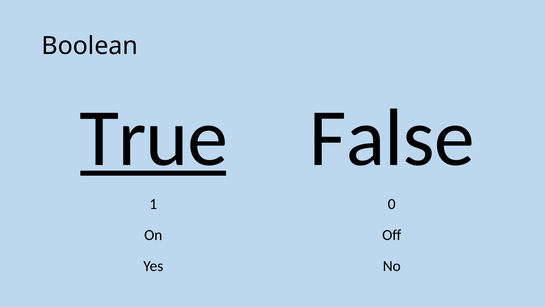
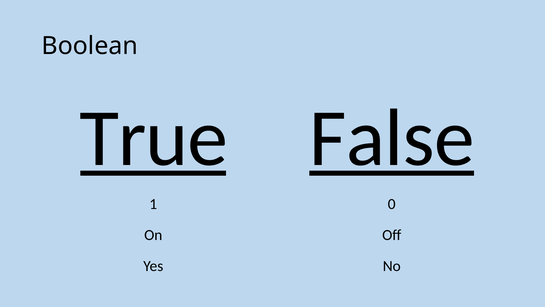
False underline: none -> present (392, 138)
